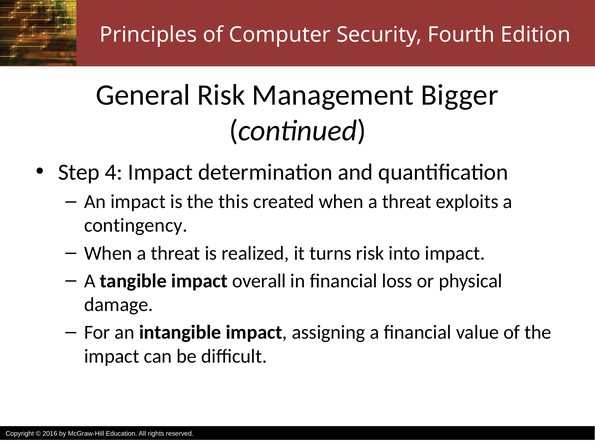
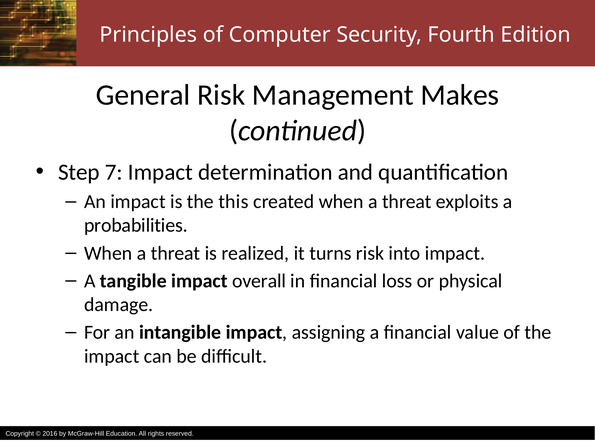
Bigger: Bigger -> Makes (460, 95)
4: 4 -> 7 (114, 172)
contingency: contingency -> probabilities (136, 226)
